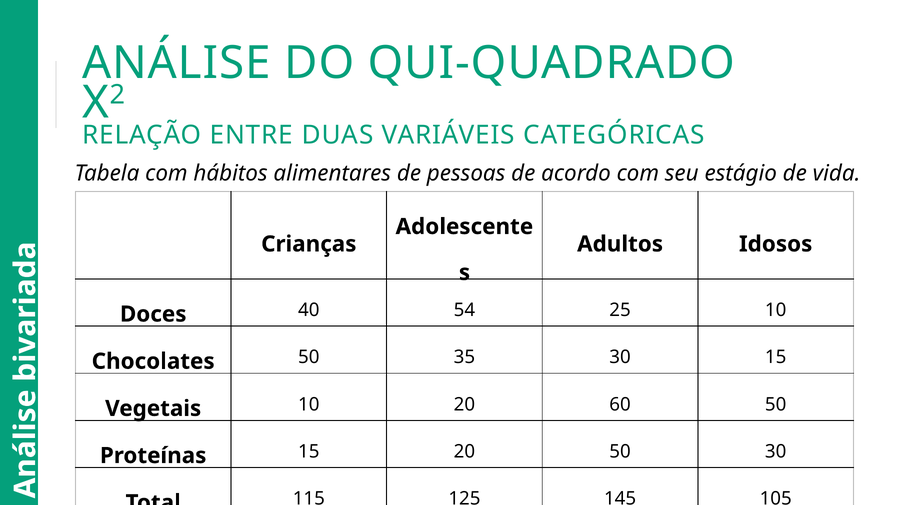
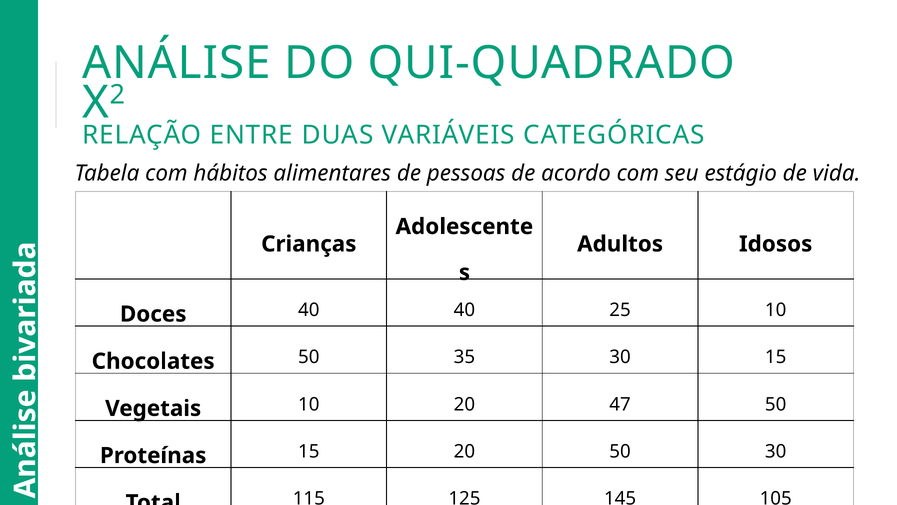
40 54: 54 -> 40 (464, 310)
60: 60 -> 47 (620, 404)
